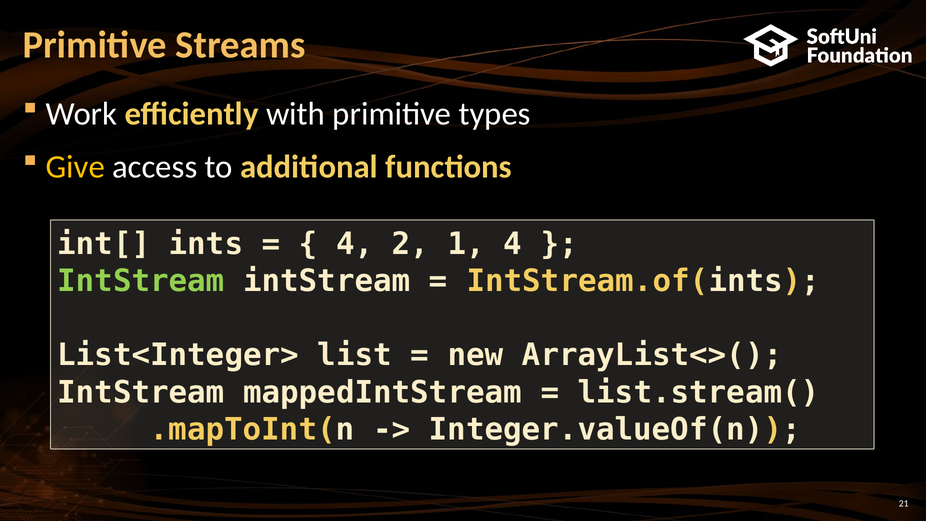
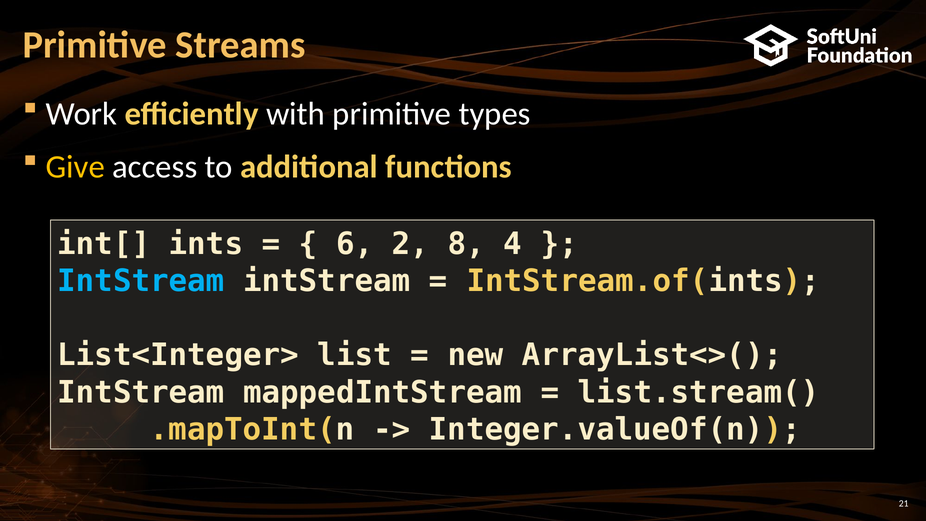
4: 4 -> 6 (355, 244)
1: 1 -> 8 (466, 244)
IntStream colour: light green -> light blue (141, 281)
